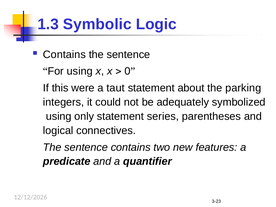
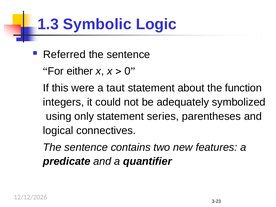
Contains: Contains -> Referred (64, 54)
For using: using -> either (80, 71)
parking: parking -> function (243, 88)
